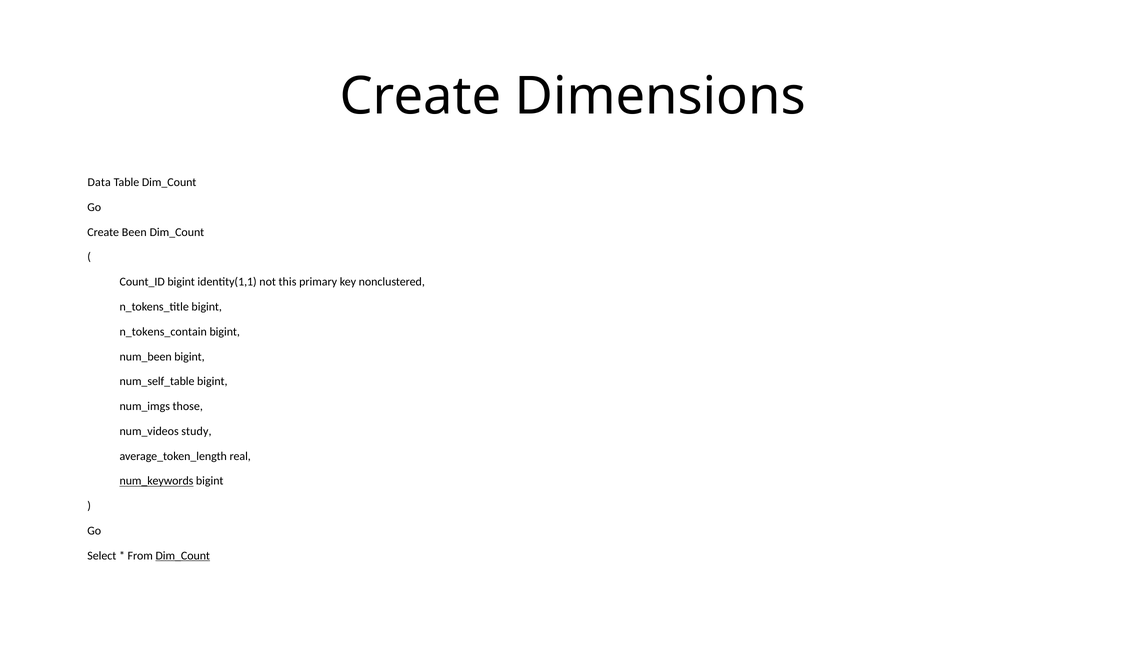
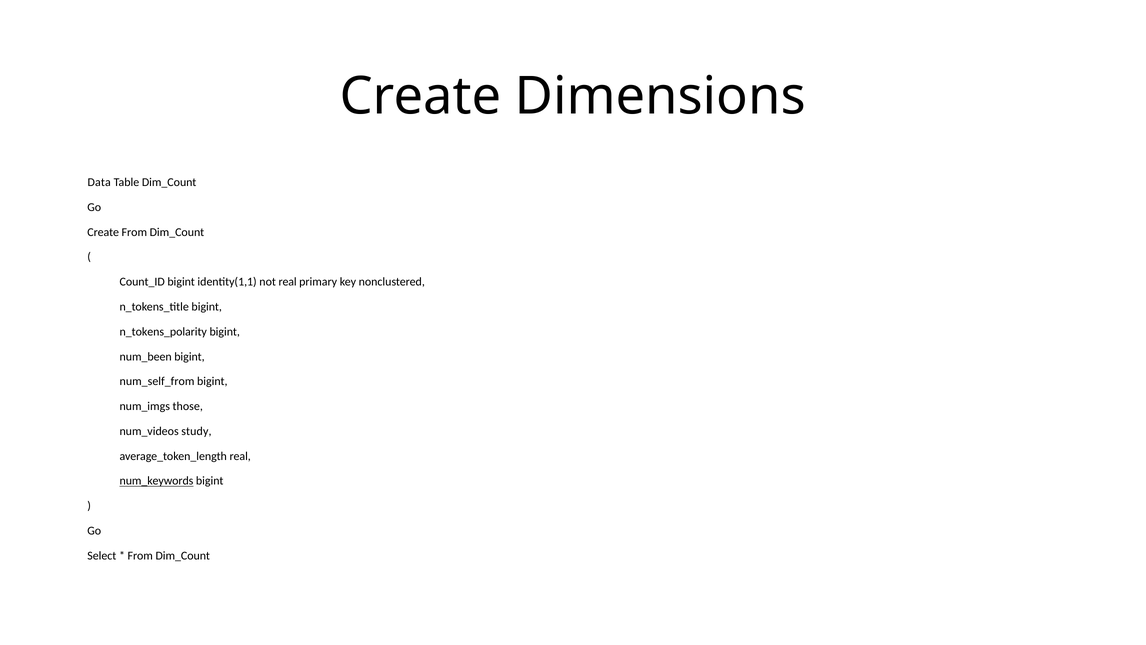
Create Been: Been -> From (134, 232)
not this: this -> real (288, 282)
n_tokens_contain: n_tokens_contain -> n_tokens_polarity (163, 331)
num_self_table: num_self_table -> num_self_from (157, 381)
Dim_Count underline: present -> none (183, 555)
